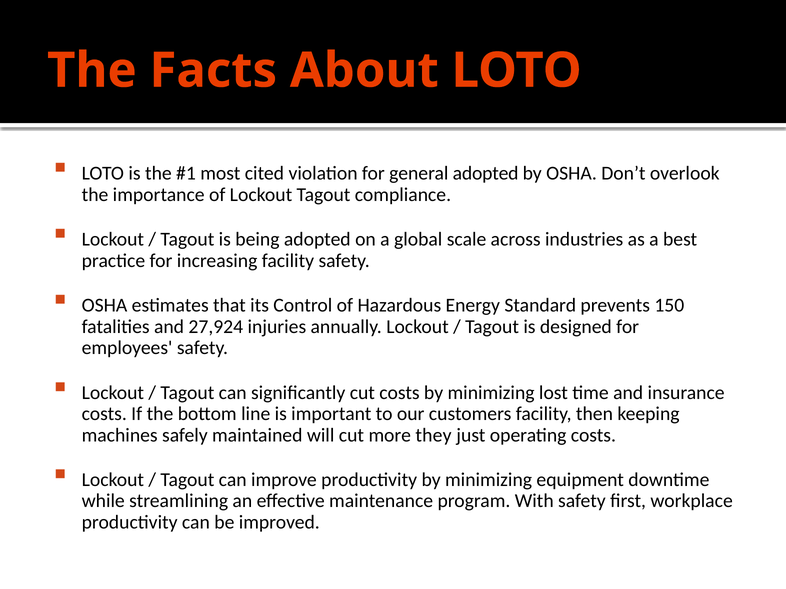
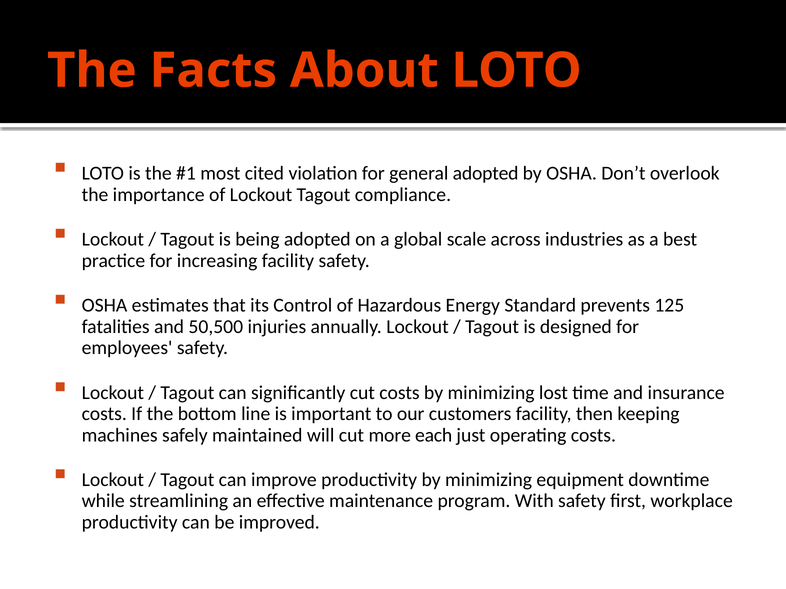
150: 150 -> 125 (669, 306)
27,924: 27,924 -> 50,500 (216, 327)
they: they -> each (434, 435)
